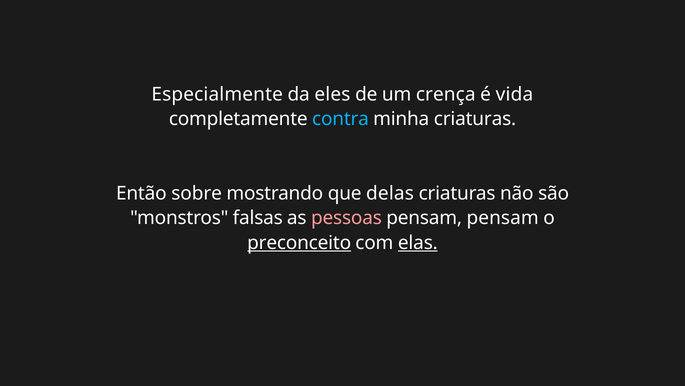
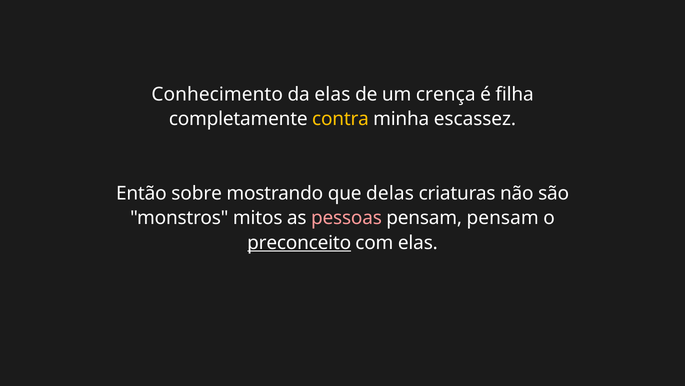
Especialmente: Especialmente -> Conhecimento (217, 94)
da eles: eles -> elas (332, 94)
vida: vida -> filha (515, 94)
contra colour: light blue -> yellow (340, 119)
minha criaturas: criaturas -> escassez (475, 119)
falsas: falsas -> mitos (258, 218)
elas underline: present -> none (418, 242)
